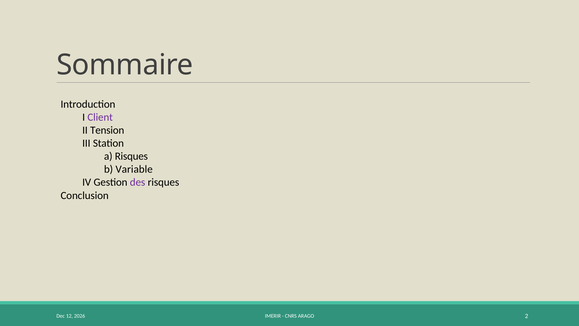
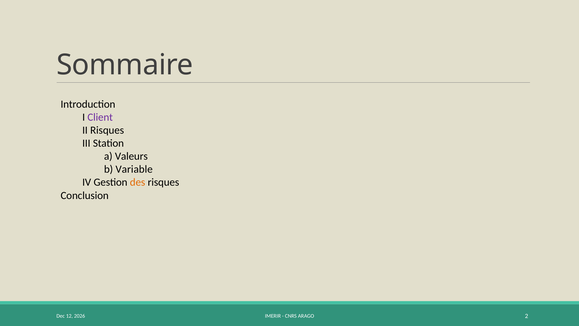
II Tension: Tension -> Risques (107, 130)
a Risques: Risques -> Valeurs (131, 156)
des colour: purple -> orange (138, 182)
